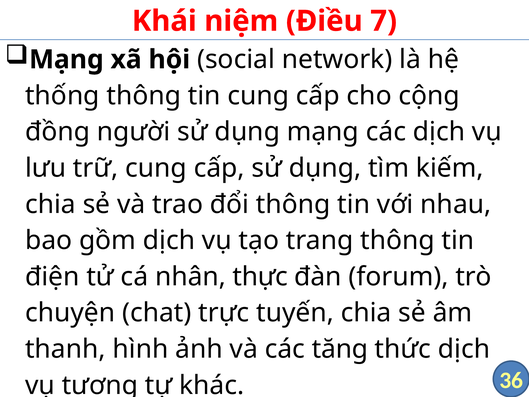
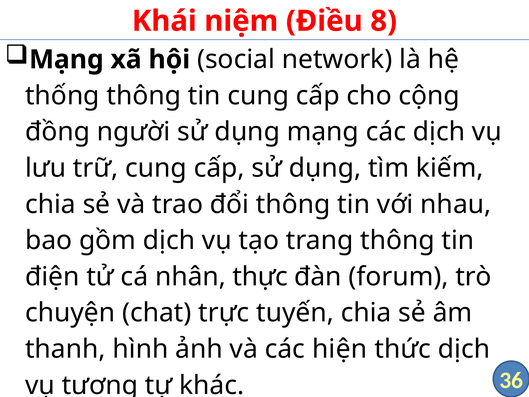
7: 7 -> 8 (384, 21)
tăng: tăng -> hiện (340, 349)
